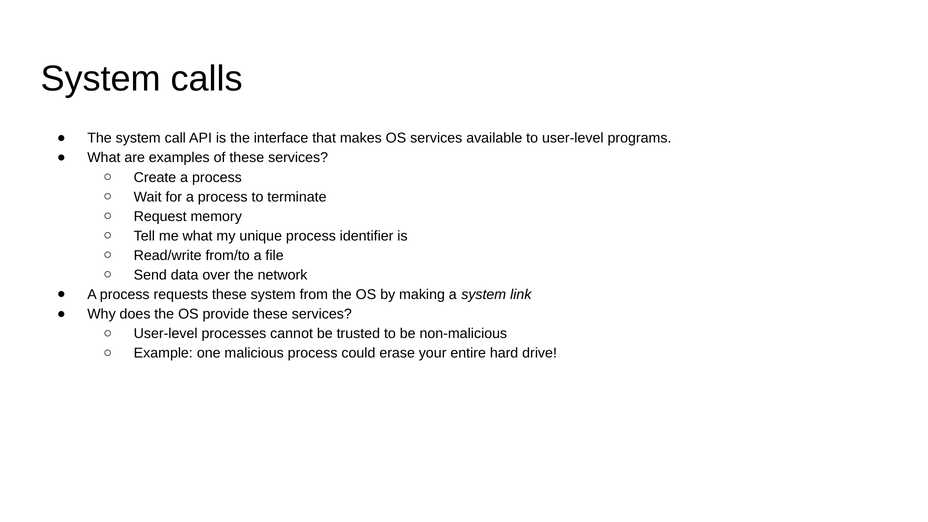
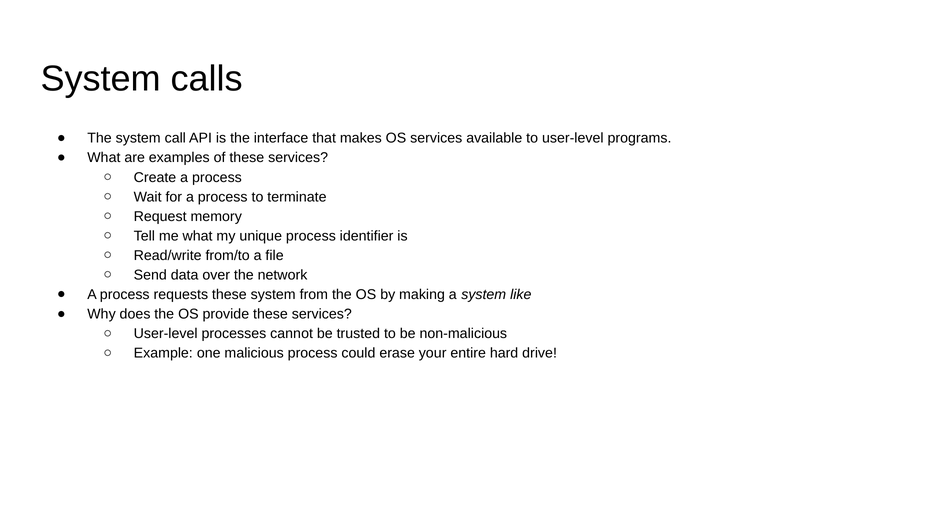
link: link -> like (521, 295)
